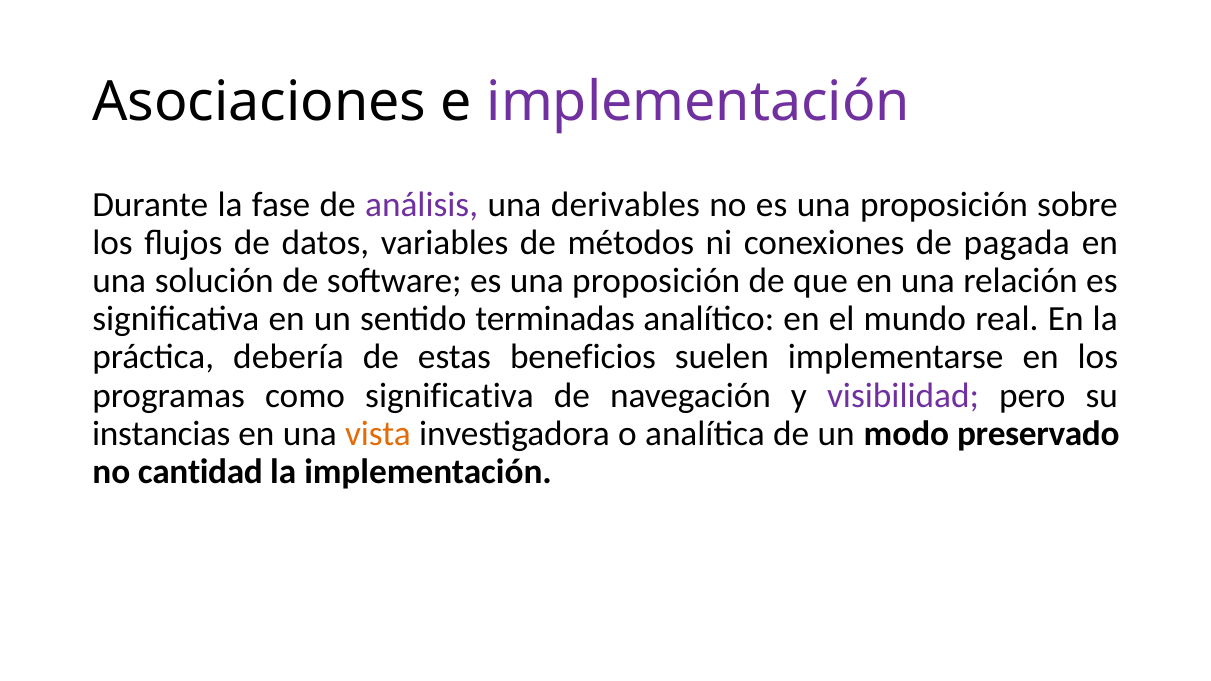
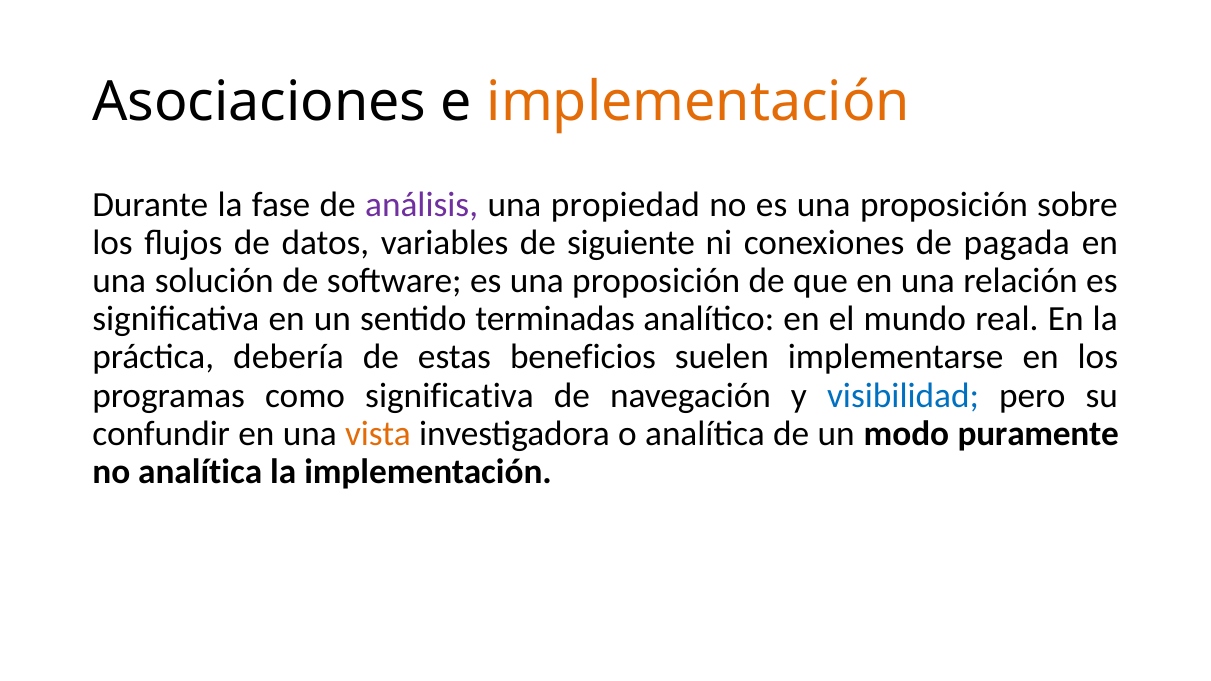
implementación colour: purple -> orange (698, 102)
derivables: derivables -> propiedad (625, 205)
métodos: métodos -> siguiente (631, 243)
visibilidad colour: purple -> blue (903, 396)
instancias: instancias -> confundir (161, 434)
preservado: preservado -> puramente (1038, 434)
no cantidad: cantidad -> analítica (200, 472)
